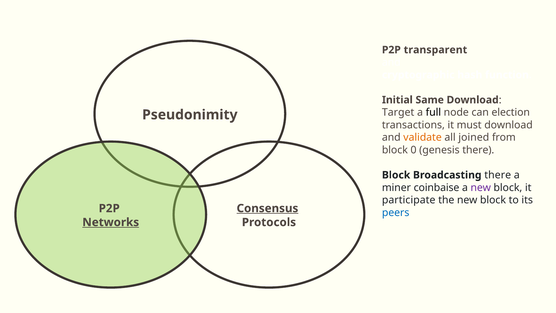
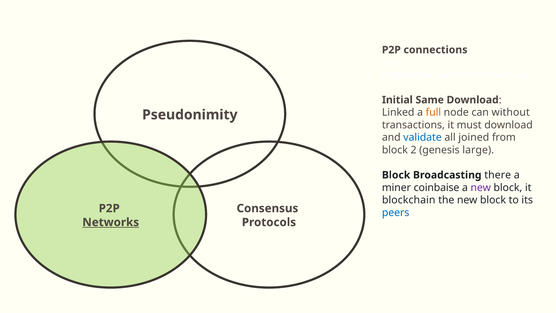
transparent: transparent -> connections (435, 50)
Target: Target -> Linked (398, 112)
full colour: black -> orange (433, 112)
election: election -> without (511, 112)
validate colour: orange -> blue (423, 137)
0: 0 -> 2 (414, 150)
genesis there: there -> large (478, 150)
participate: participate -> blockchain (409, 200)
Consensus underline: present -> none (267, 208)
